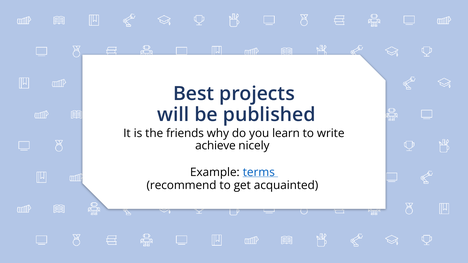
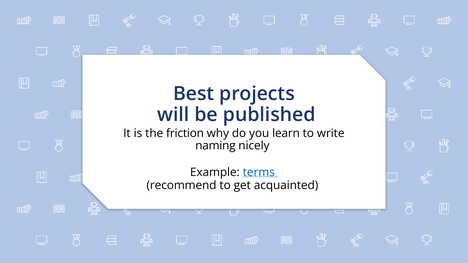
friends: friends -> friction (185, 133)
achieve: achieve -> naming (215, 146)
